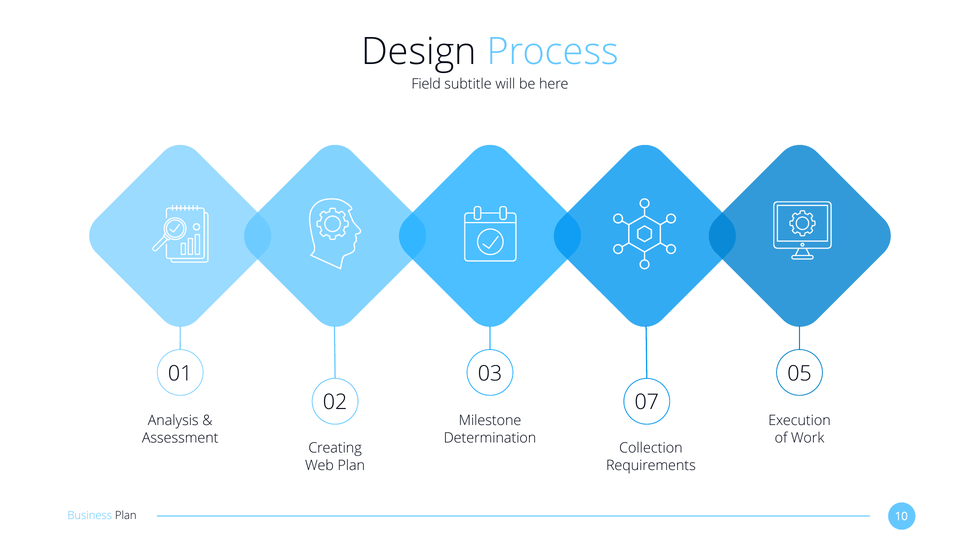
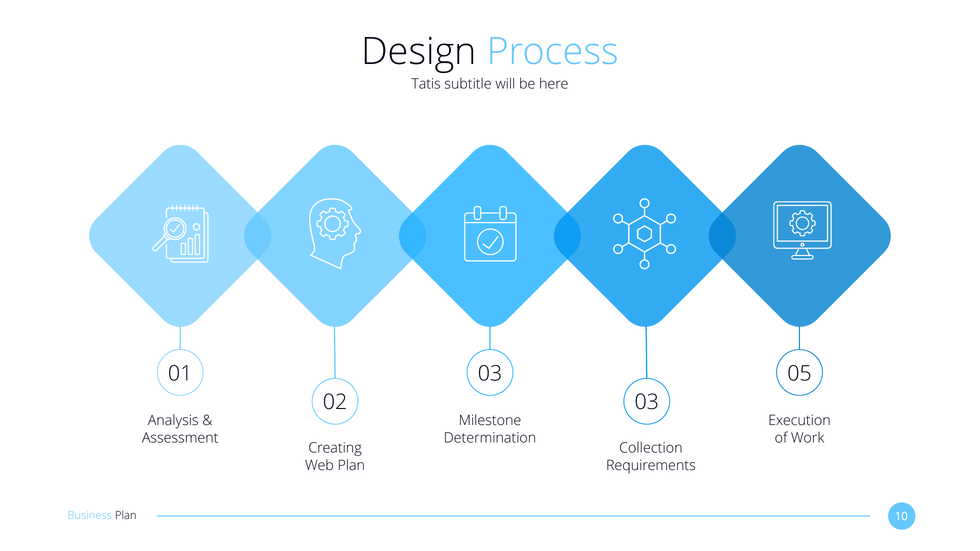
Field: Field -> Tatis (426, 84)
02 07: 07 -> 03 (647, 403)
